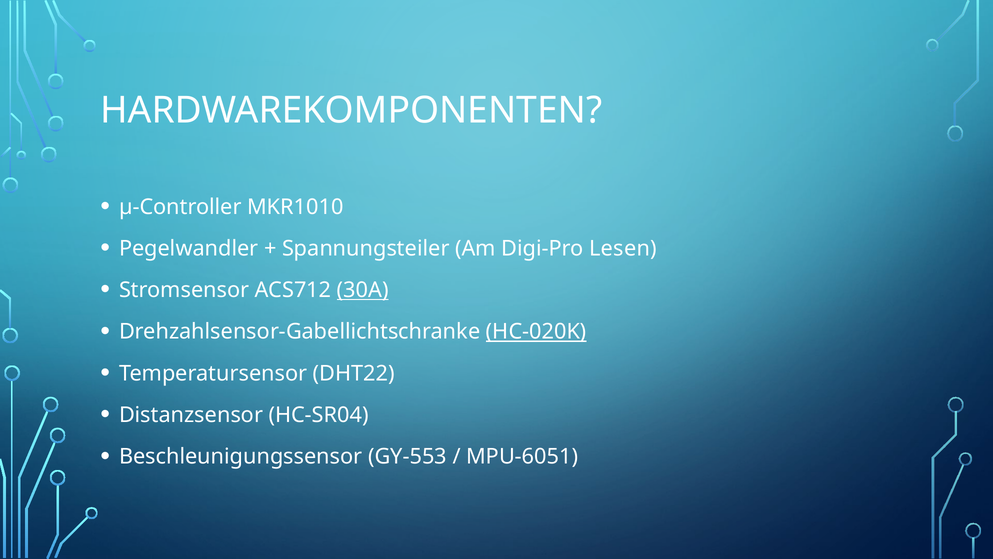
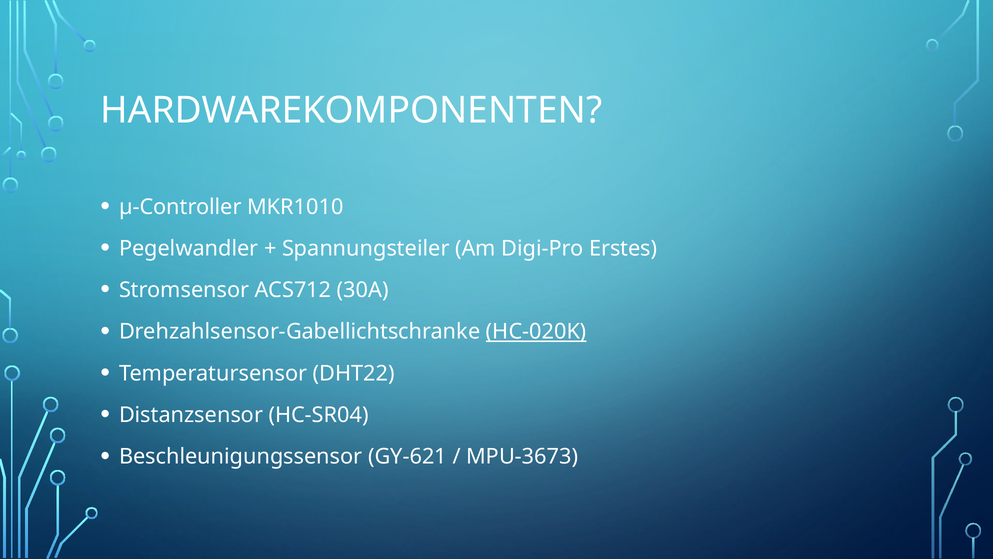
Lesen: Lesen -> Erstes (623, 248)
30A underline: present -> none (363, 290)
GY-553: GY-553 -> GY-621 (407, 456)
MPU-6051: MPU-6051 -> MPU-3673 (522, 456)
